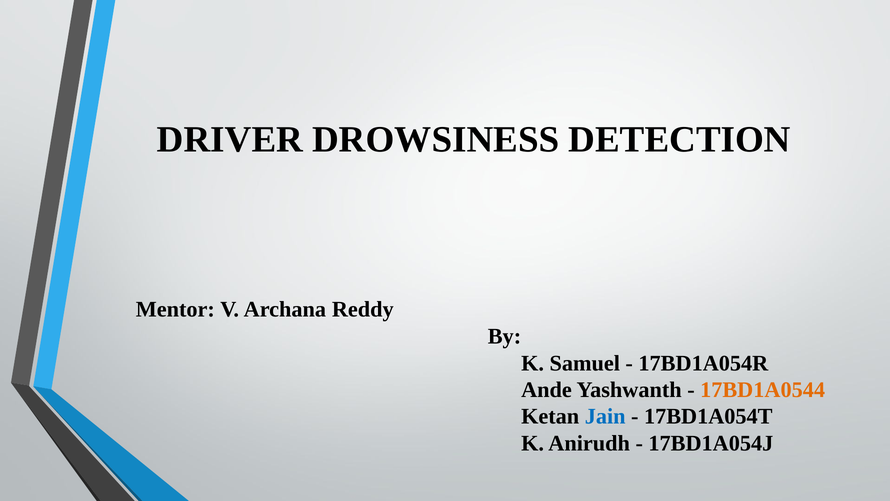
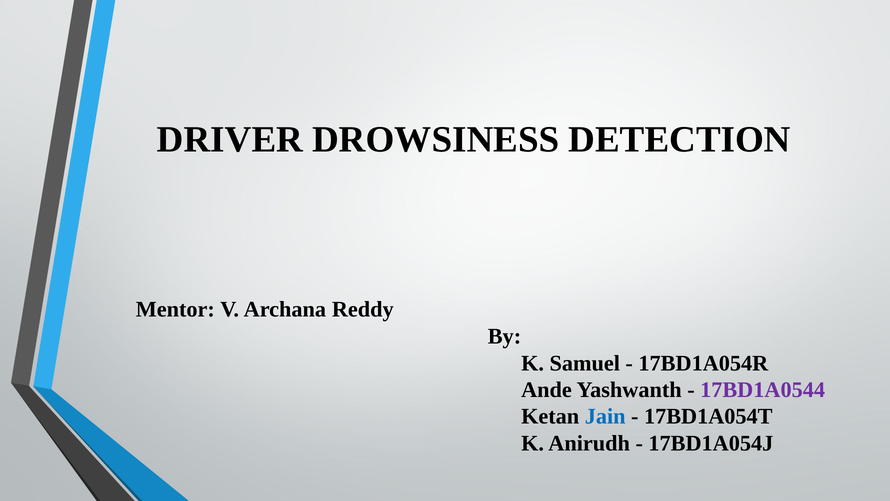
17BD1A0544 colour: orange -> purple (763, 390)
